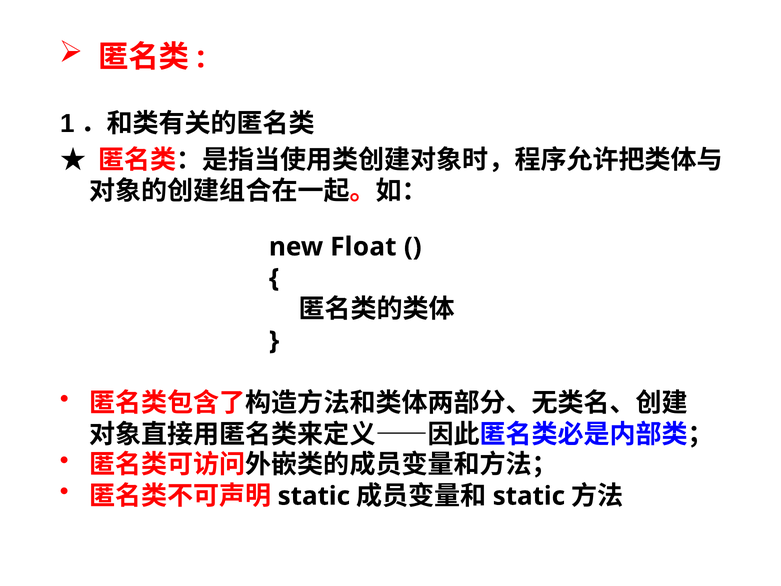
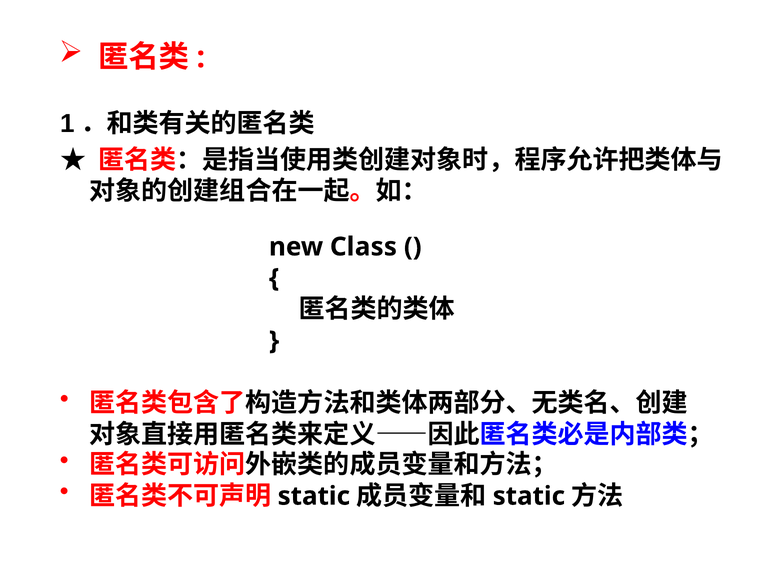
Float: Float -> Class (363, 247)
